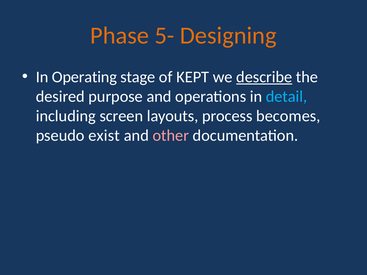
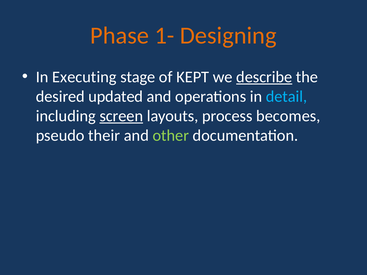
5-: 5- -> 1- (165, 36)
Operating: Operating -> Executing (84, 77)
purpose: purpose -> updated (116, 97)
screen underline: none -> present (121, 116)
exist: exist -> their (104, 136)
other colour: pink -> light green (171, 136)
